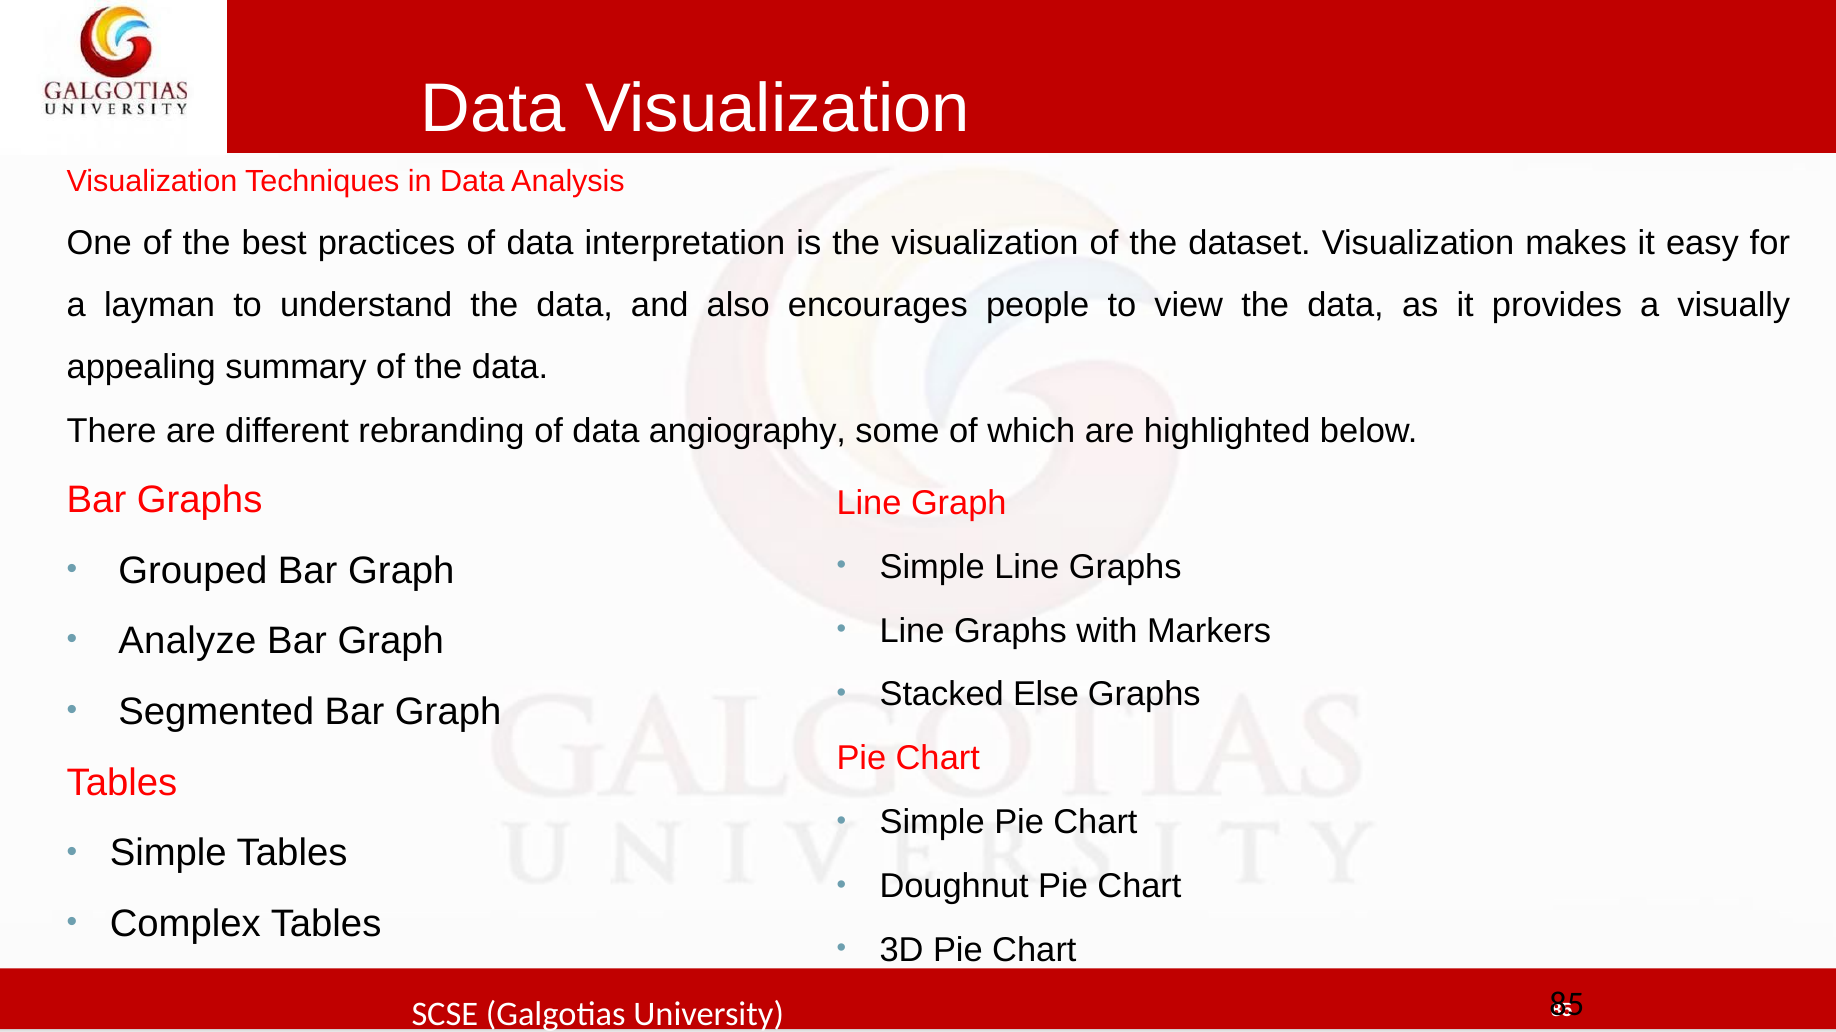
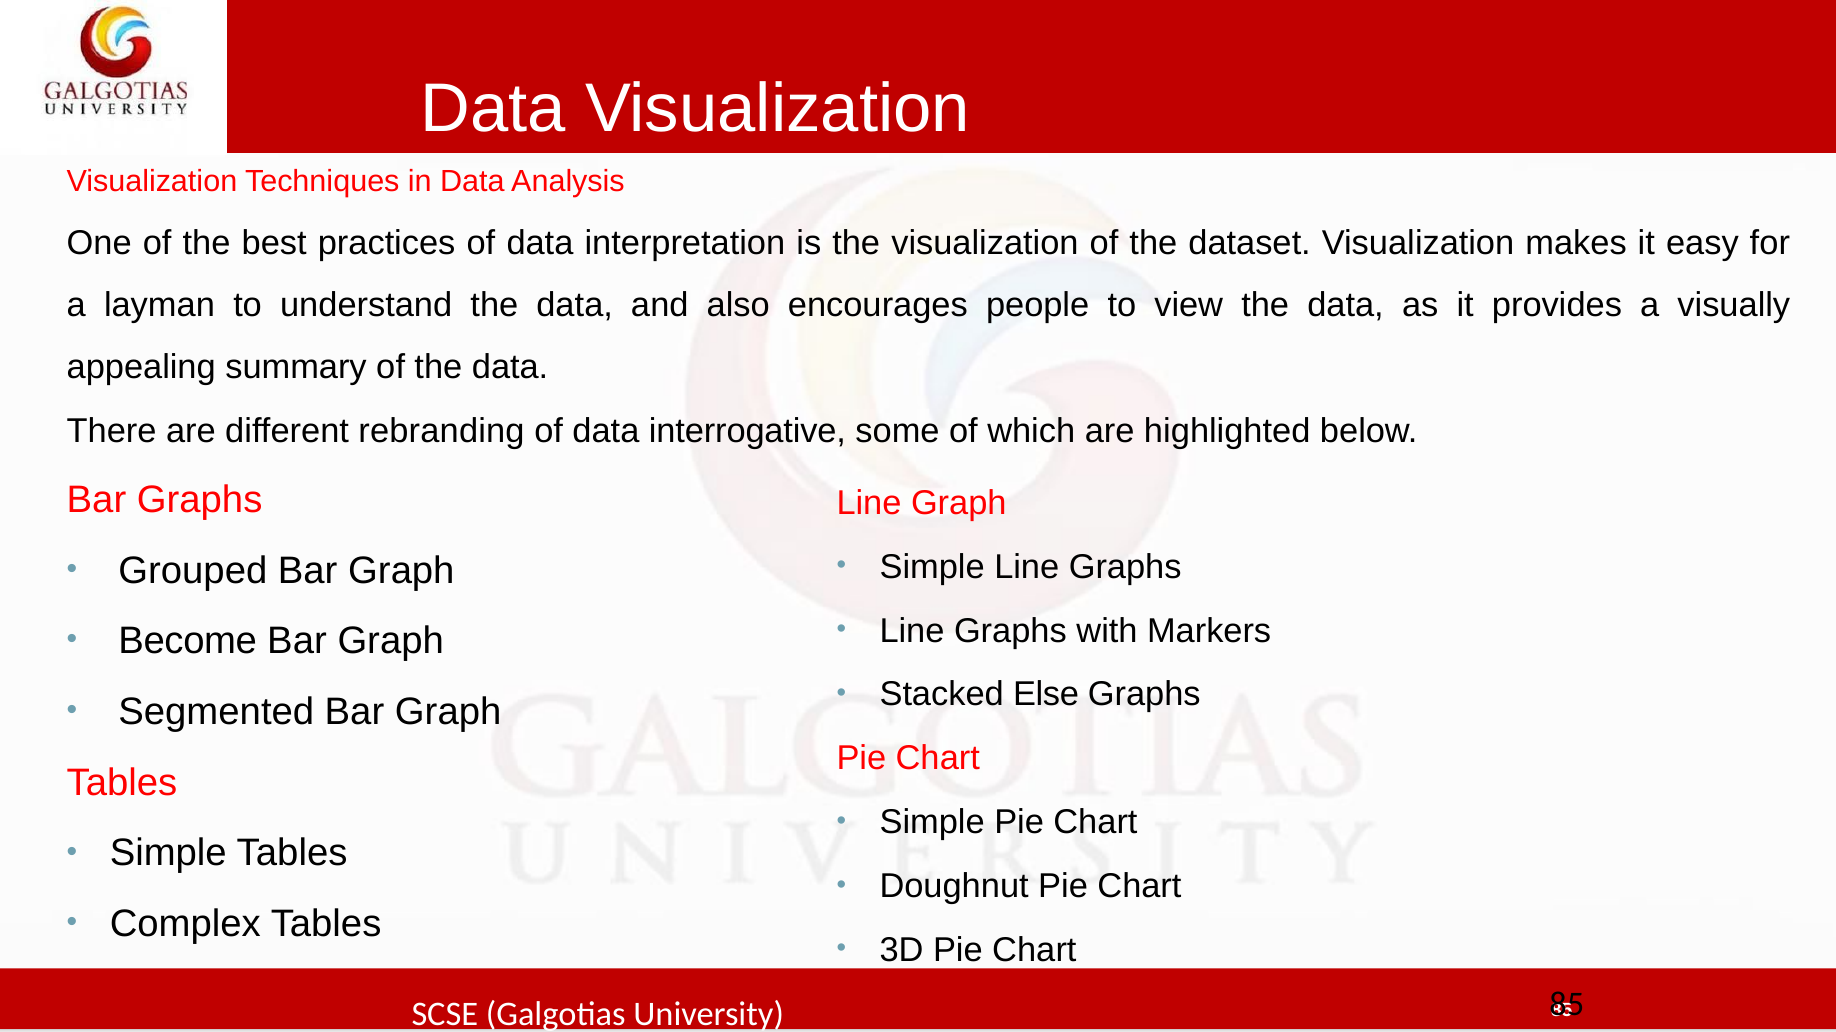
angiography: angiography -> interrogative (747, 431)
Analyze: Analyze -> Become (188, 642)
